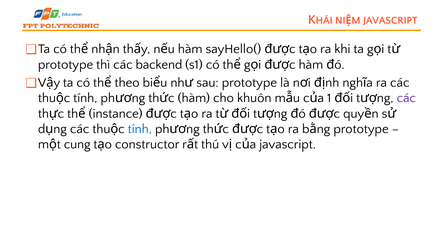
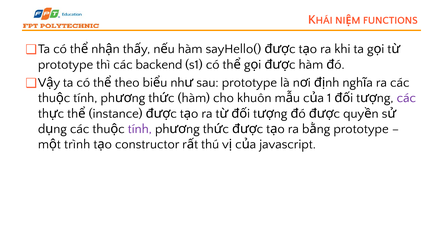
JAVASCRIPT: JAVASCRIPT -> FUNCTIONS (390, 21)
tính colour: blue -> purple (140, 129)
cung: cung -> trình (77, 145)
